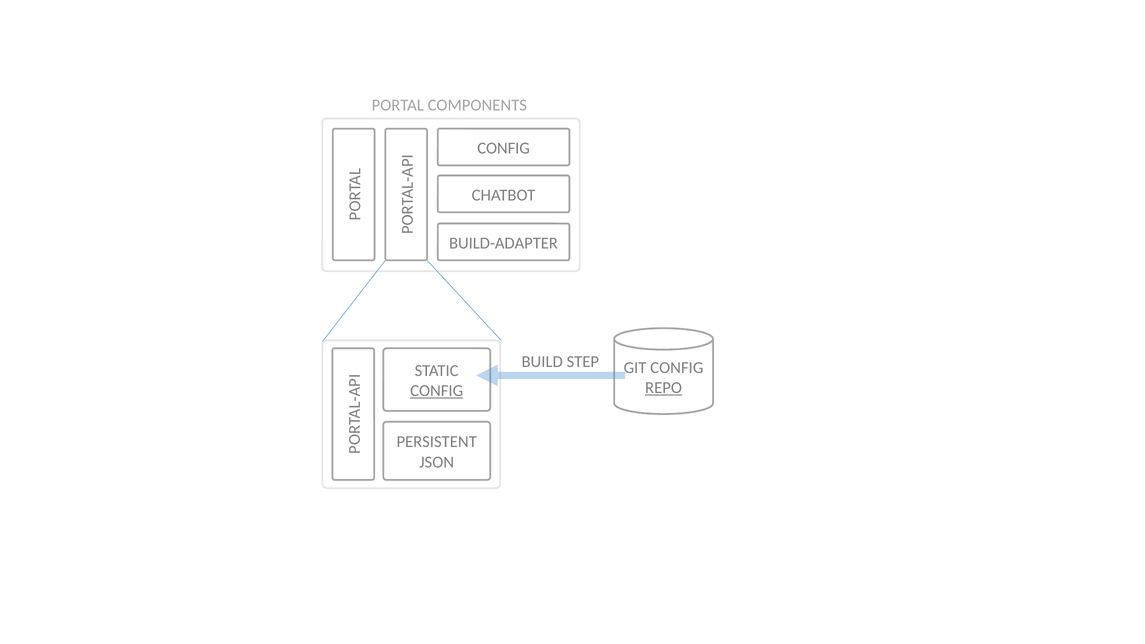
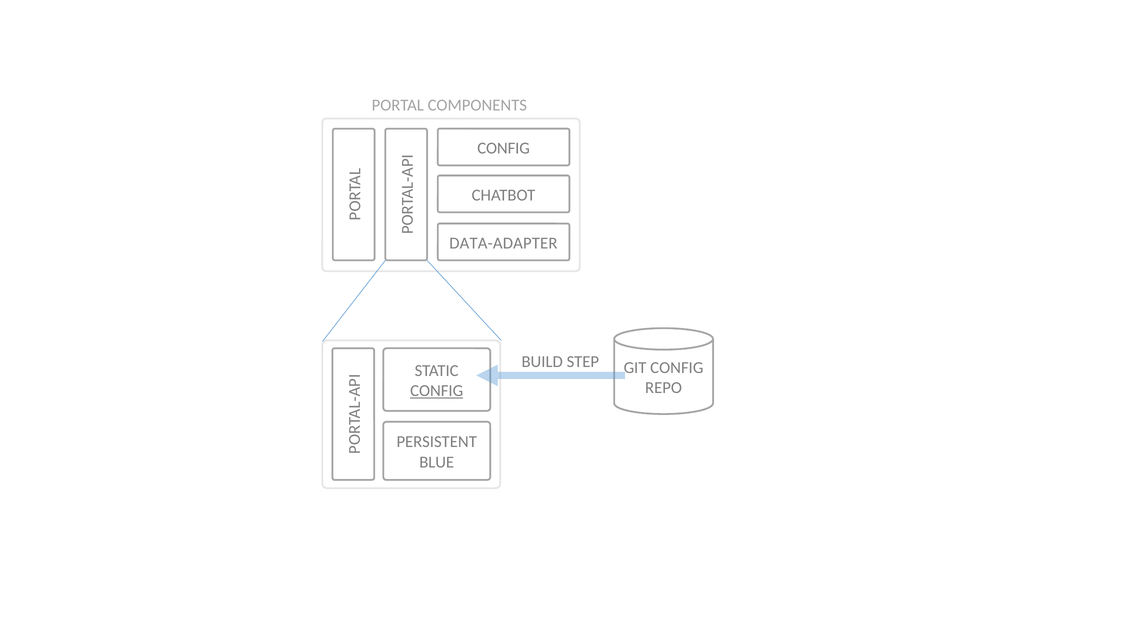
BUILD-ADAPTER: BUILD-ADAPTER -> DATA-ADAPTER (503, 243)
REPO underline: present -> none (664, 388)
JSON: JSON -> BLUE (437, 462)
